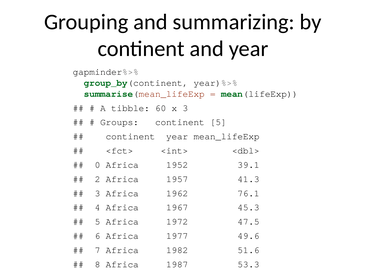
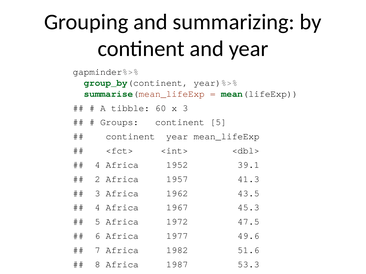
0: 0 -> 4 (98, 165)
76.1: 76.1 -> 43.5 (248, 194)
